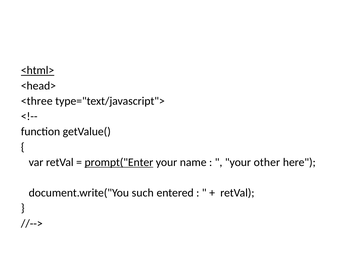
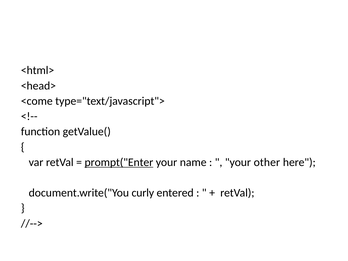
<html> underline: present -> none (38, 70)
<three: <three -> <come (37, 101)
such: such -> curly (143, 193)
